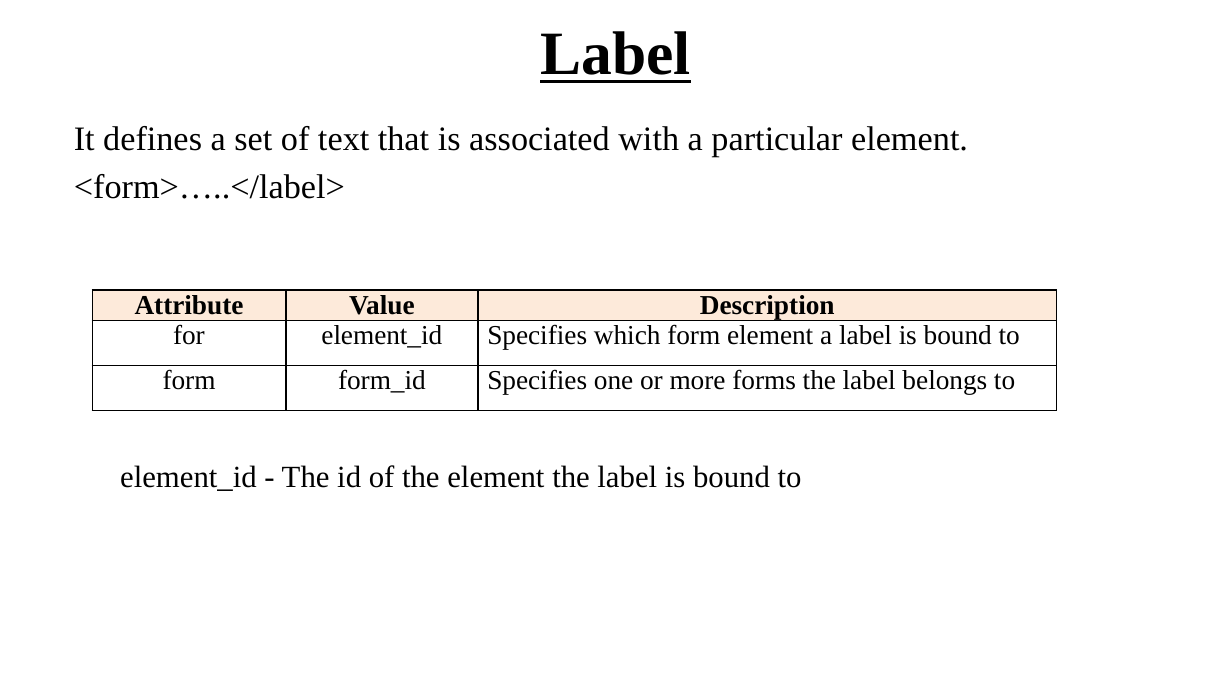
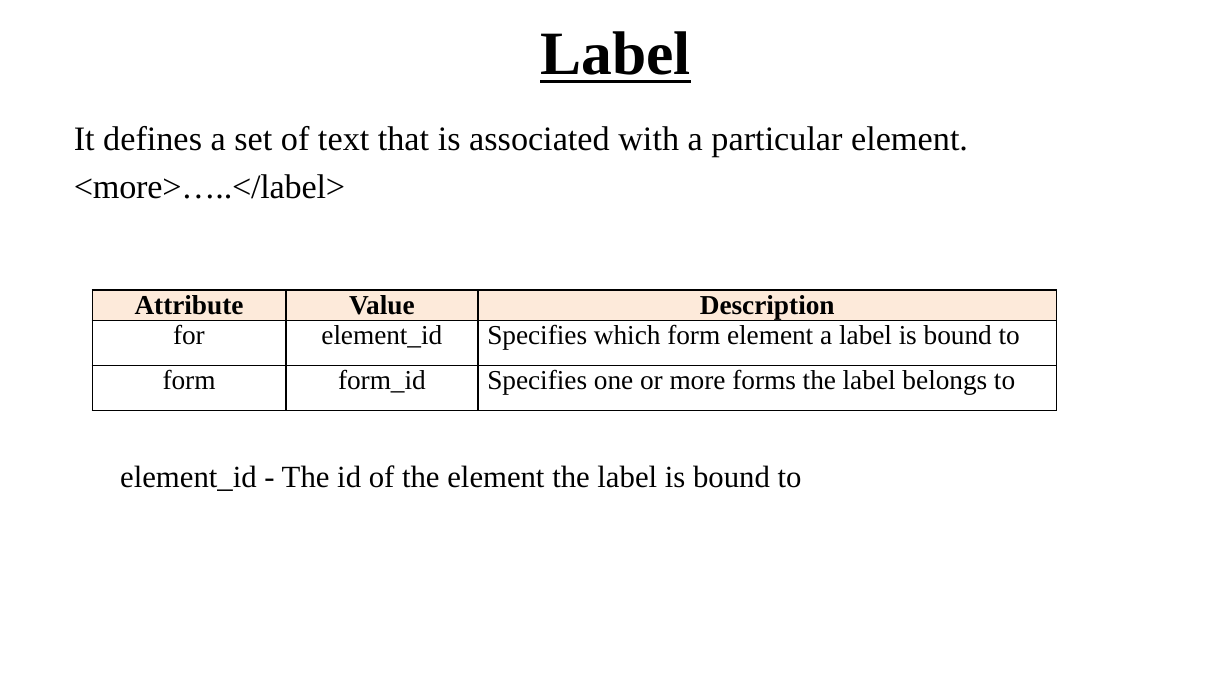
<form>…..</label>: <form>…..</label> -> <more>…..</label> (209, 187)
